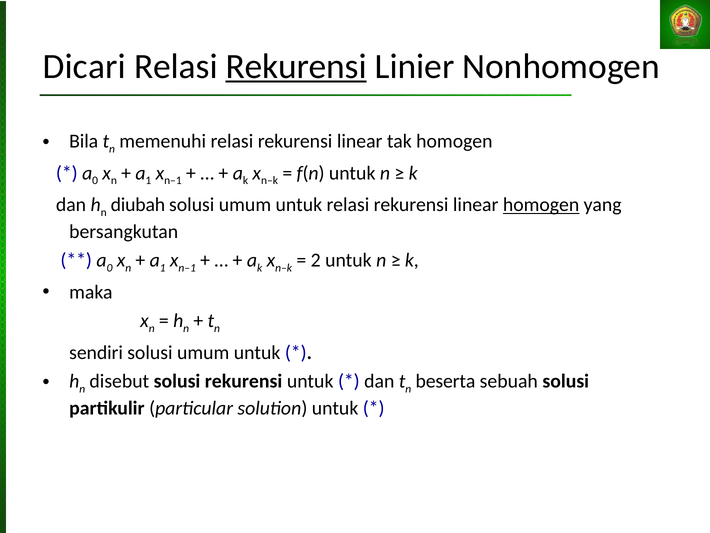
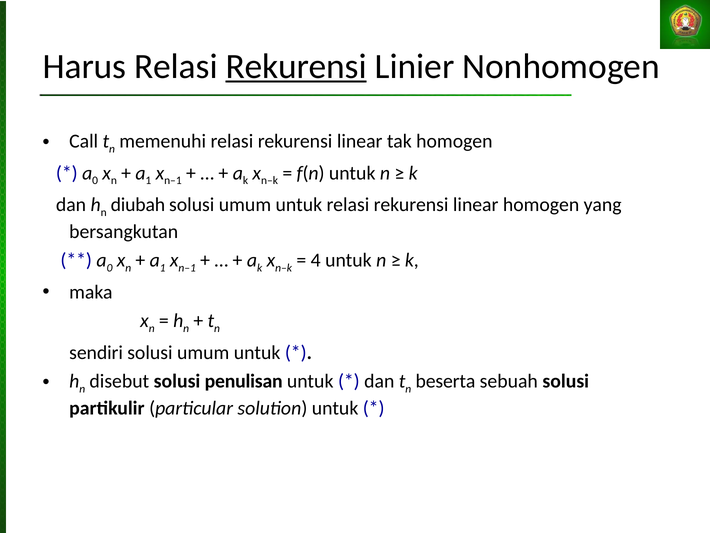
Dicari: Dicari -> Harus (84, 66)
Bila: Bila -> Call (84, 141)
homogen underline: present -> none (541, 205)
2: 2 -> 4 (316, 260)
solusi rekurensi: rekurensi -> penulisan (244, 381)
